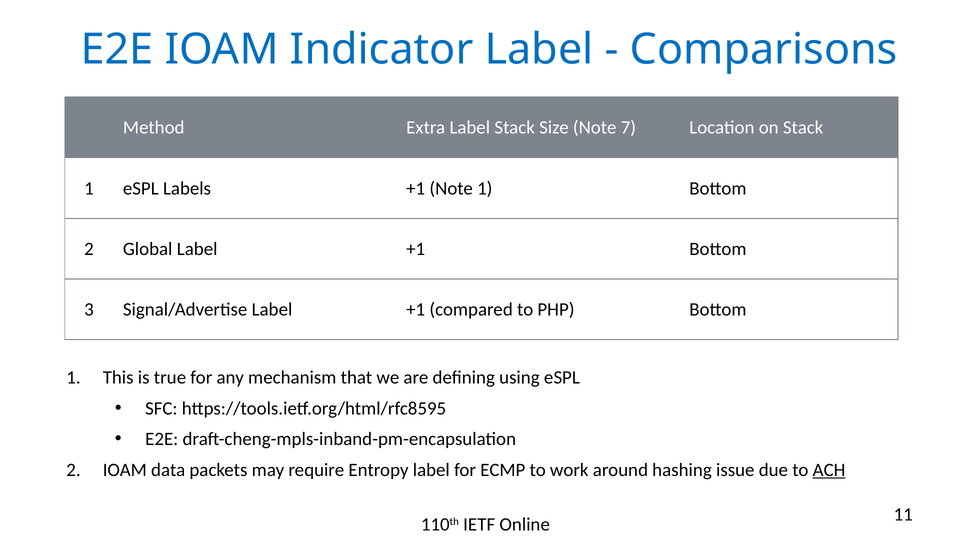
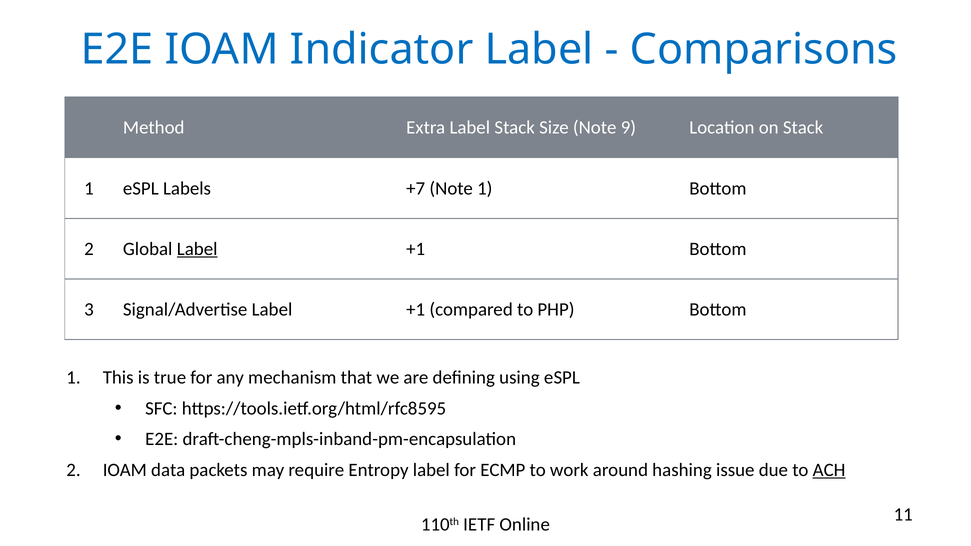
7: 7 -> 9 (628, 128)
Labels +1: +1 -> +7 (416, 188)
Label underline: none -> present (197, 249)
